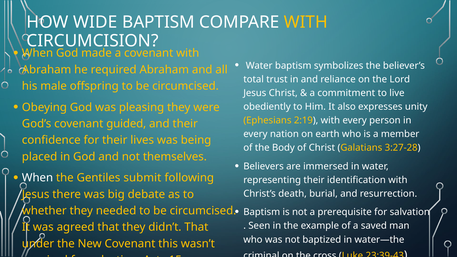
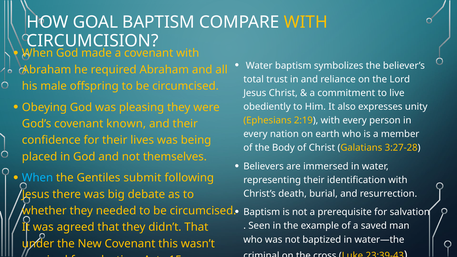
WIDE: WIDE -> GOAL (95, 22)
guided: guided -> known (126, 124)
When colour: white -> light blue (37, 178)
